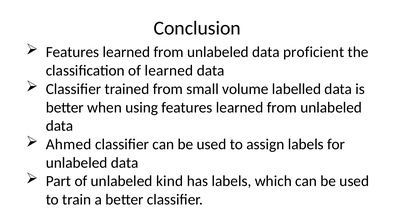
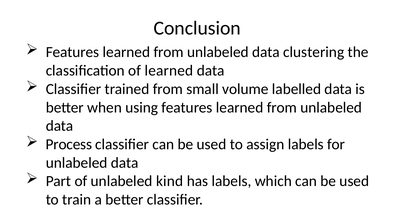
proficient: proficient -> clustering (314, 52)
Ahmed: Ahmed -> Process (69, 144)
